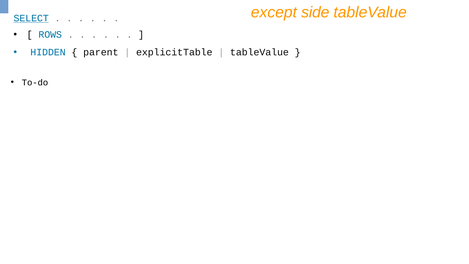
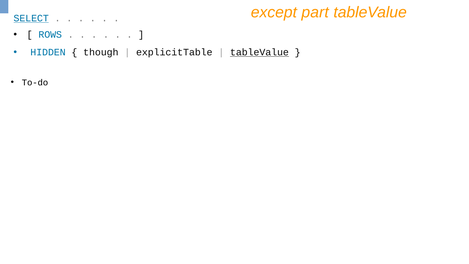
side: side -> part (315, 12)
parent: parent -> though (101, 52)
tableValue underline: none -> present (259, 52)
